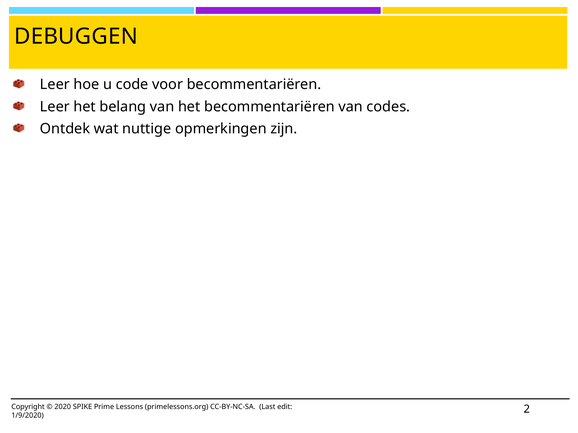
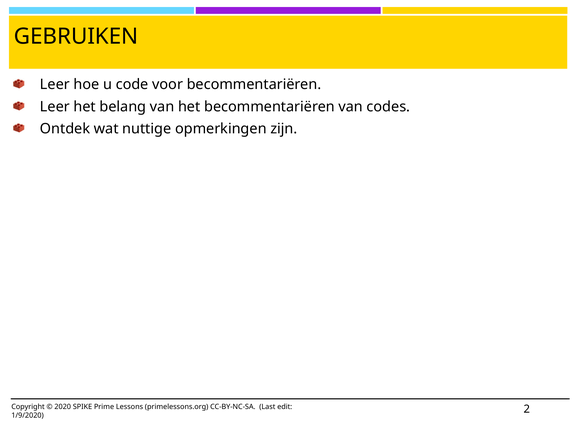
DEBUGGEN: DEBUGGEN -> GEBRUIKEN (76, 36)
